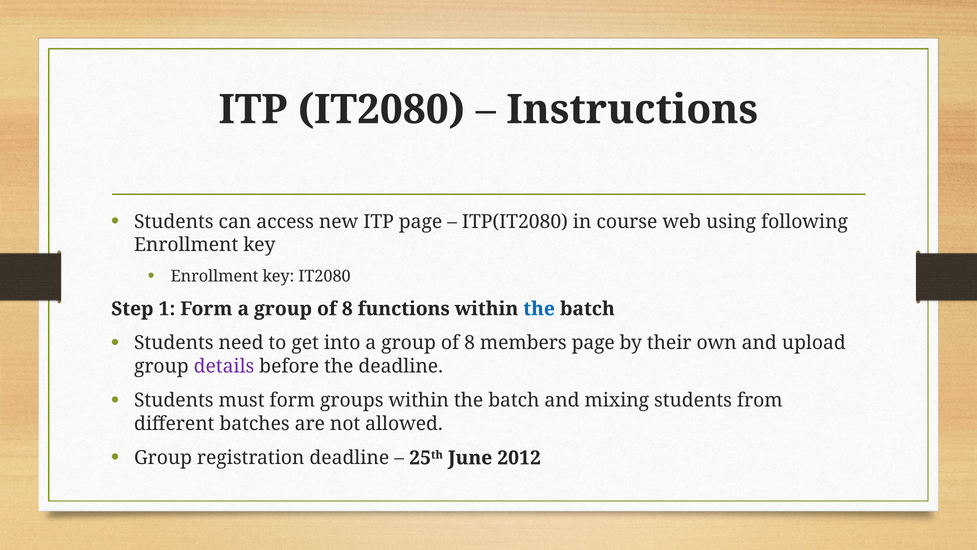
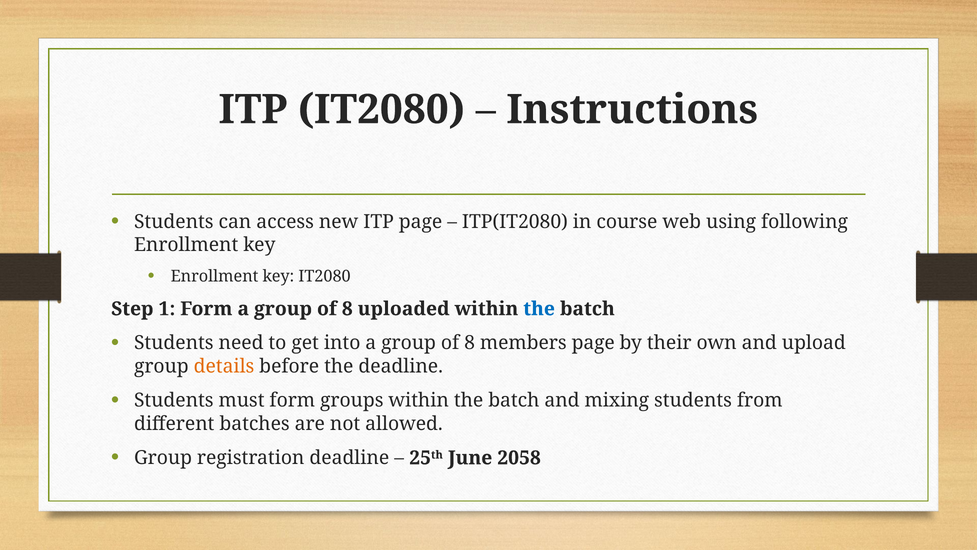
functions: functions -> uploaded (404, 309)
details colour: purple -> orange (224, 366)
2012: 2012 -> 2058 (519, 458)
